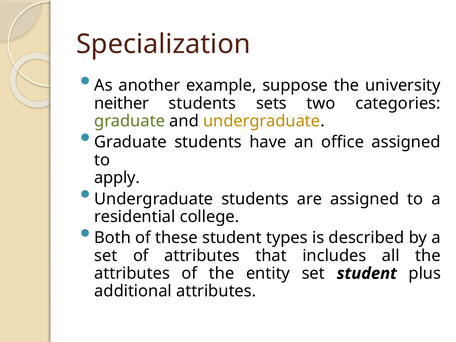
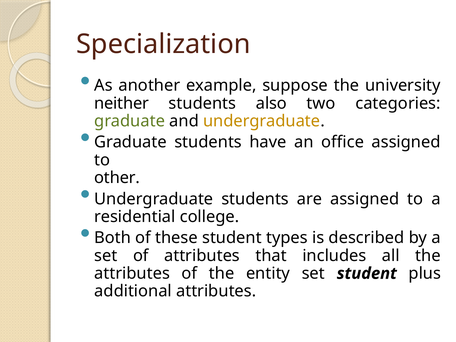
sets: sets -> also (271, 103)
apply: apply -> other (117, 178)
